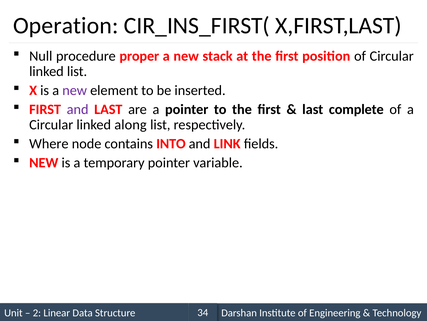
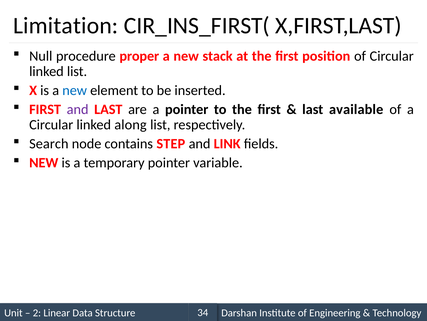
Operation: Operation -> Limitation (66, 25)
new colour: purple -> blue (75, 90)
complete: complete -> available (356, 109)
Where: Where -> Search (49, 144)
INTO: INTO -> STEP (171, 144)
